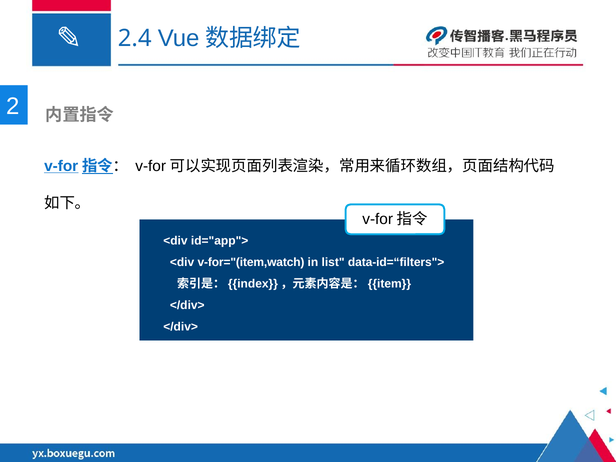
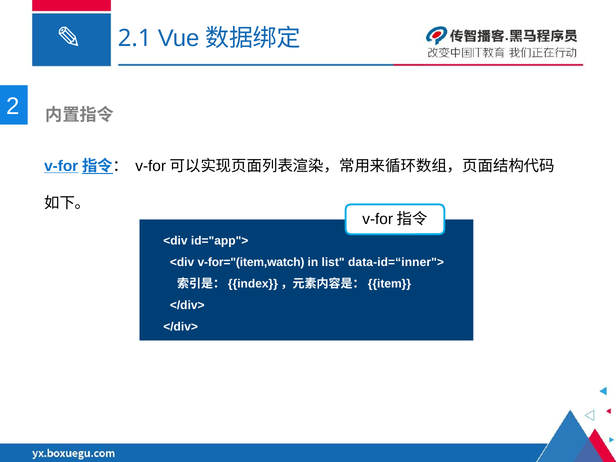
2.4: 2.4 -> 2.1 (135, 38)
data-id=“filters">: data-id=“filters"> -> data-id=“inner"> (396, 262)
